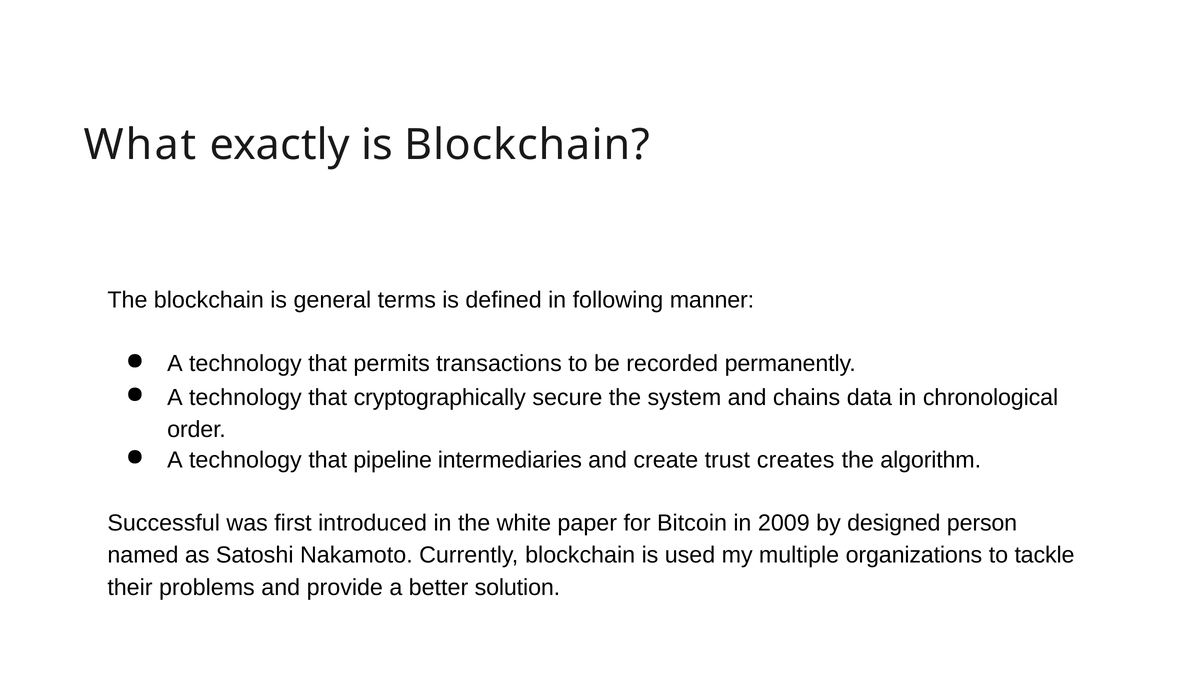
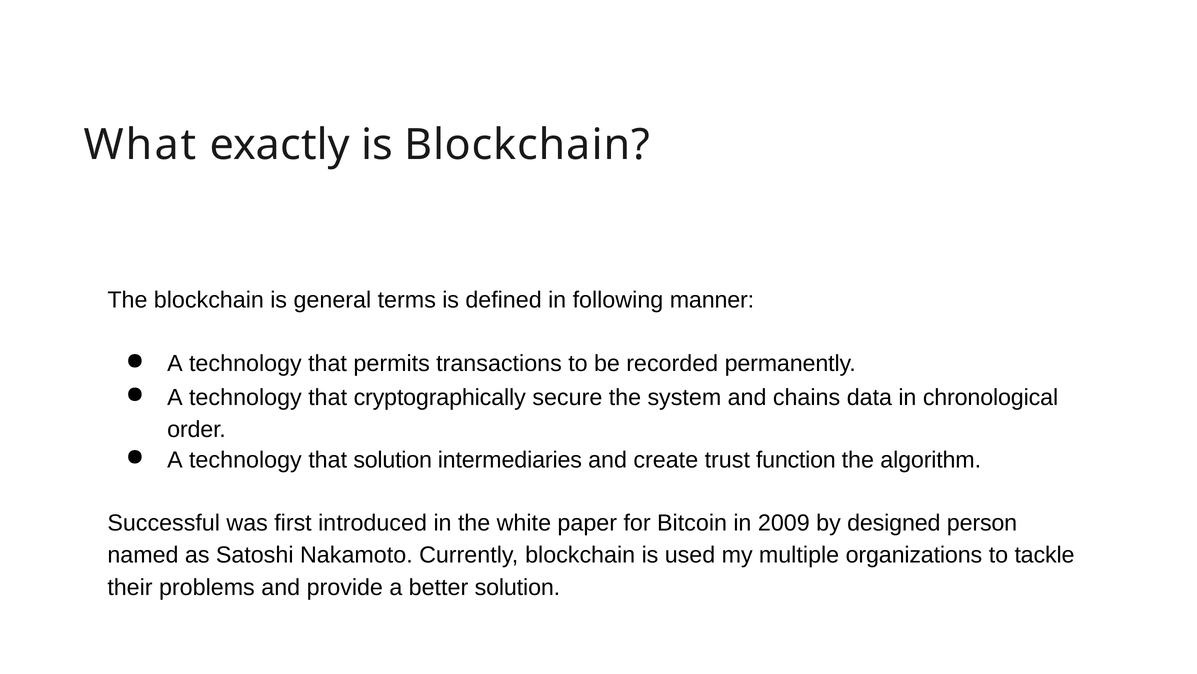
that pipeline: pipeline -> solution (393, 460)
creates: creates -> function (796, 460)
